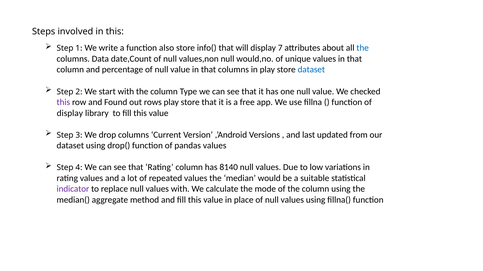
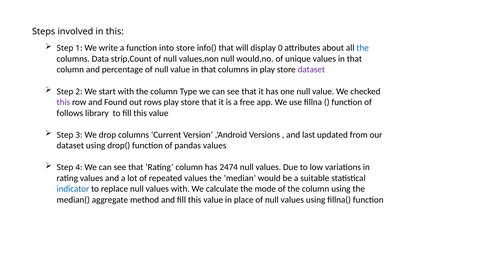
also: also -> into (167, 48)
7: 7 -> 0 (280, 48)
date,Count: date,Count -> strip,Count (131, 59)
dataset colour: blue -> purple (311, 70)
display: display -> follows (70, 113)
8140: 8140 -> 2474 (229, 168)
indicator colour: purple -> blue (73, 189)
